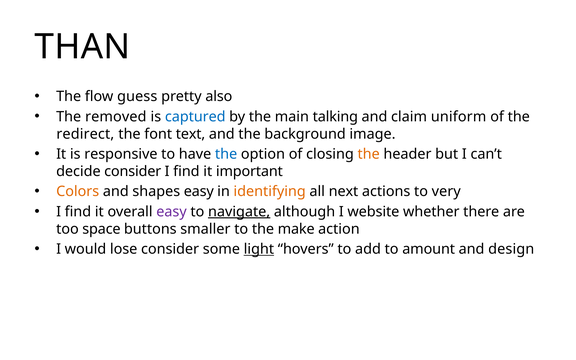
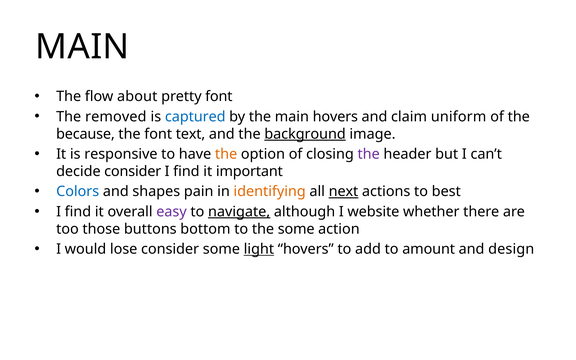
THAN: THAN -> MAIN (82, 47)
guess: guess -> about (137, 97)
pretty also: also -> font (219, 97)
main talking: talking -> hovers (335, 117)
redirect: redirect -> because (85, 134)
background underline: none -> present (305, 134)
the colour: blue -> orange (226, 154)
the colour: orange -> purple (369, 154)
Colors colour: orange -> blue (78, 192)
shapes easy: easy -> pain (199, 192)
next underline: none -> present (343, 192)
very: very -> best (446, 192)
space: space -> those (101, 229)
smaller: smaller -> bottom (205, 229)
the make: make -> some (296, 229)
